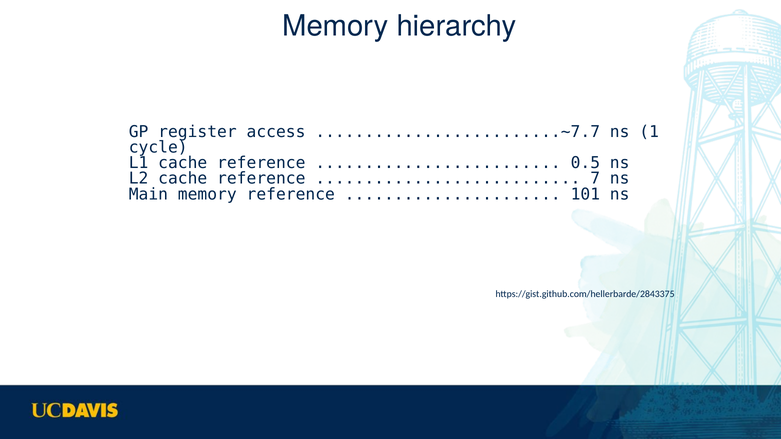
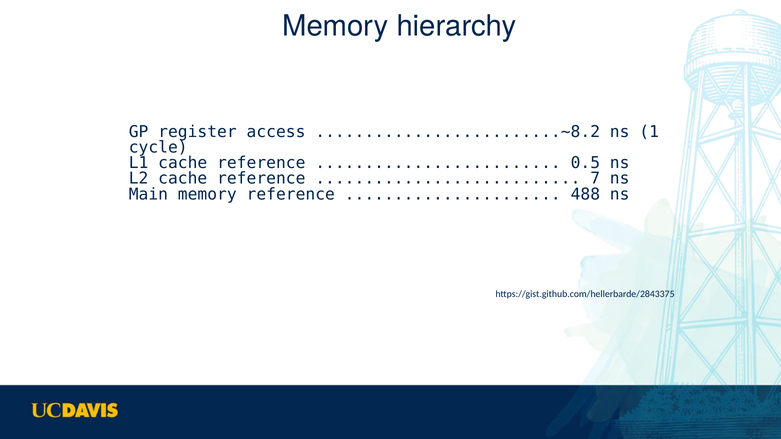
.........................~7.7: .........................~7.7 -> .........................~8.2 (458, 132)
101: 101 -> 488 (585, 194)
